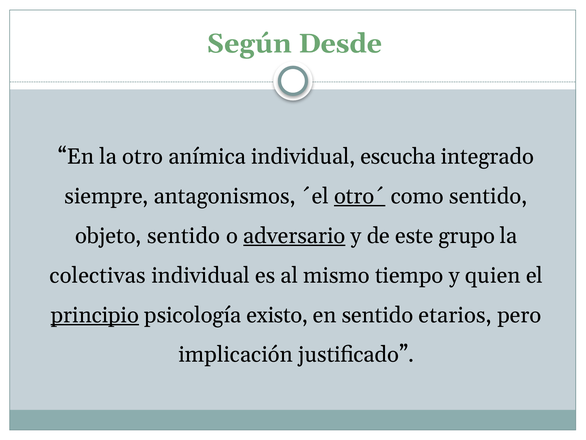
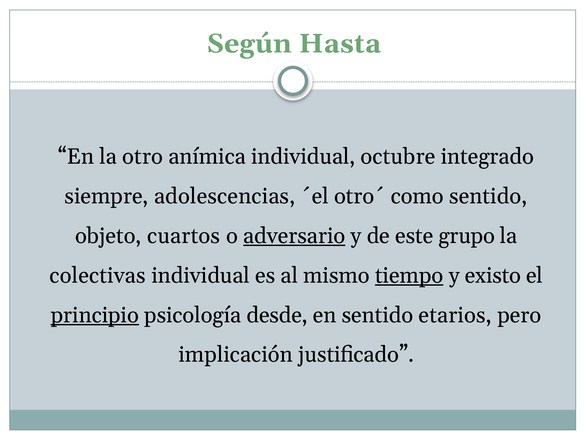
Desde: Desde -> Hasta (340, 44)
escucha: escucha -> octubre (398, 156)
antagonismos: antagonismos -> adolescencias (225, 196)
otro´ underline: present -> none (360, 196)
objeto sentido: sentido -> cuartos (184, 236)
tiempo underline: none -> present (409, 275)
quien: quien -> existo (493, 275)
existo: existo -> desde (277, 315)
